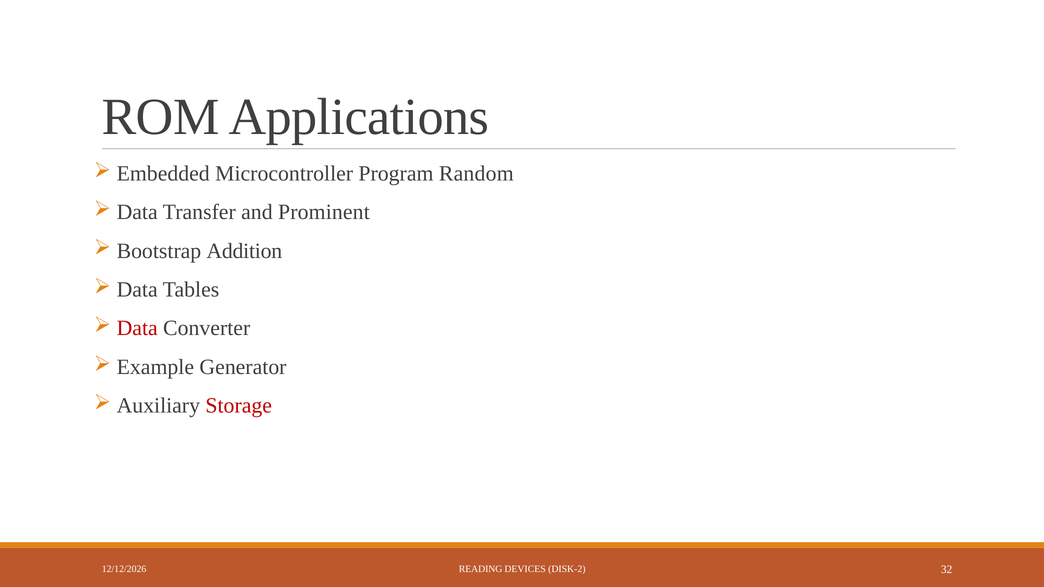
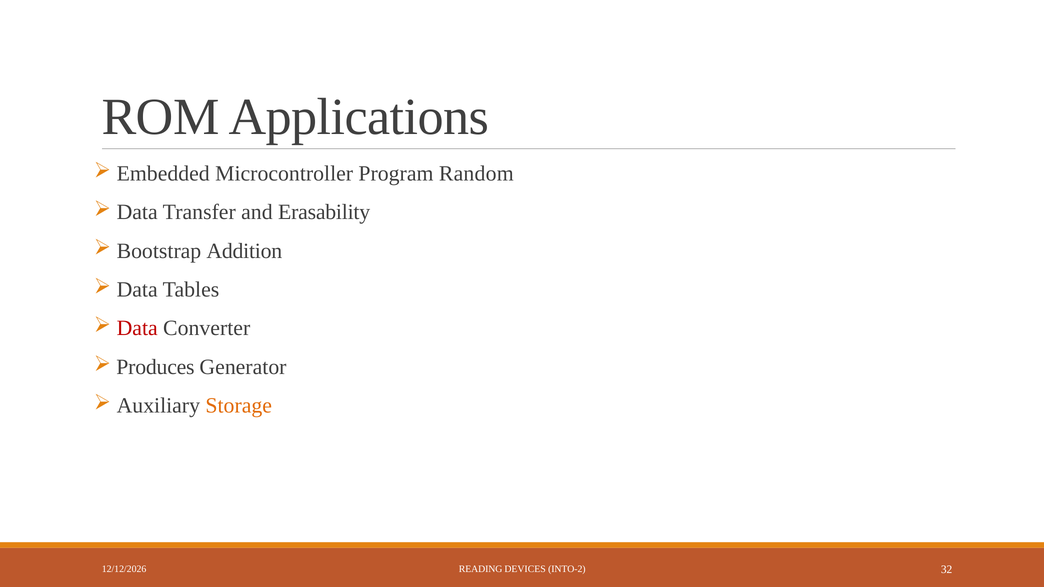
Prominent: Prominent -> Erasability (324, 212)
Example: Example -> Produces (155, 367)
Storage colour: red -> orange (239, 406)
DISK-2: DISK-2 -> INTO-2 (567, 569)
